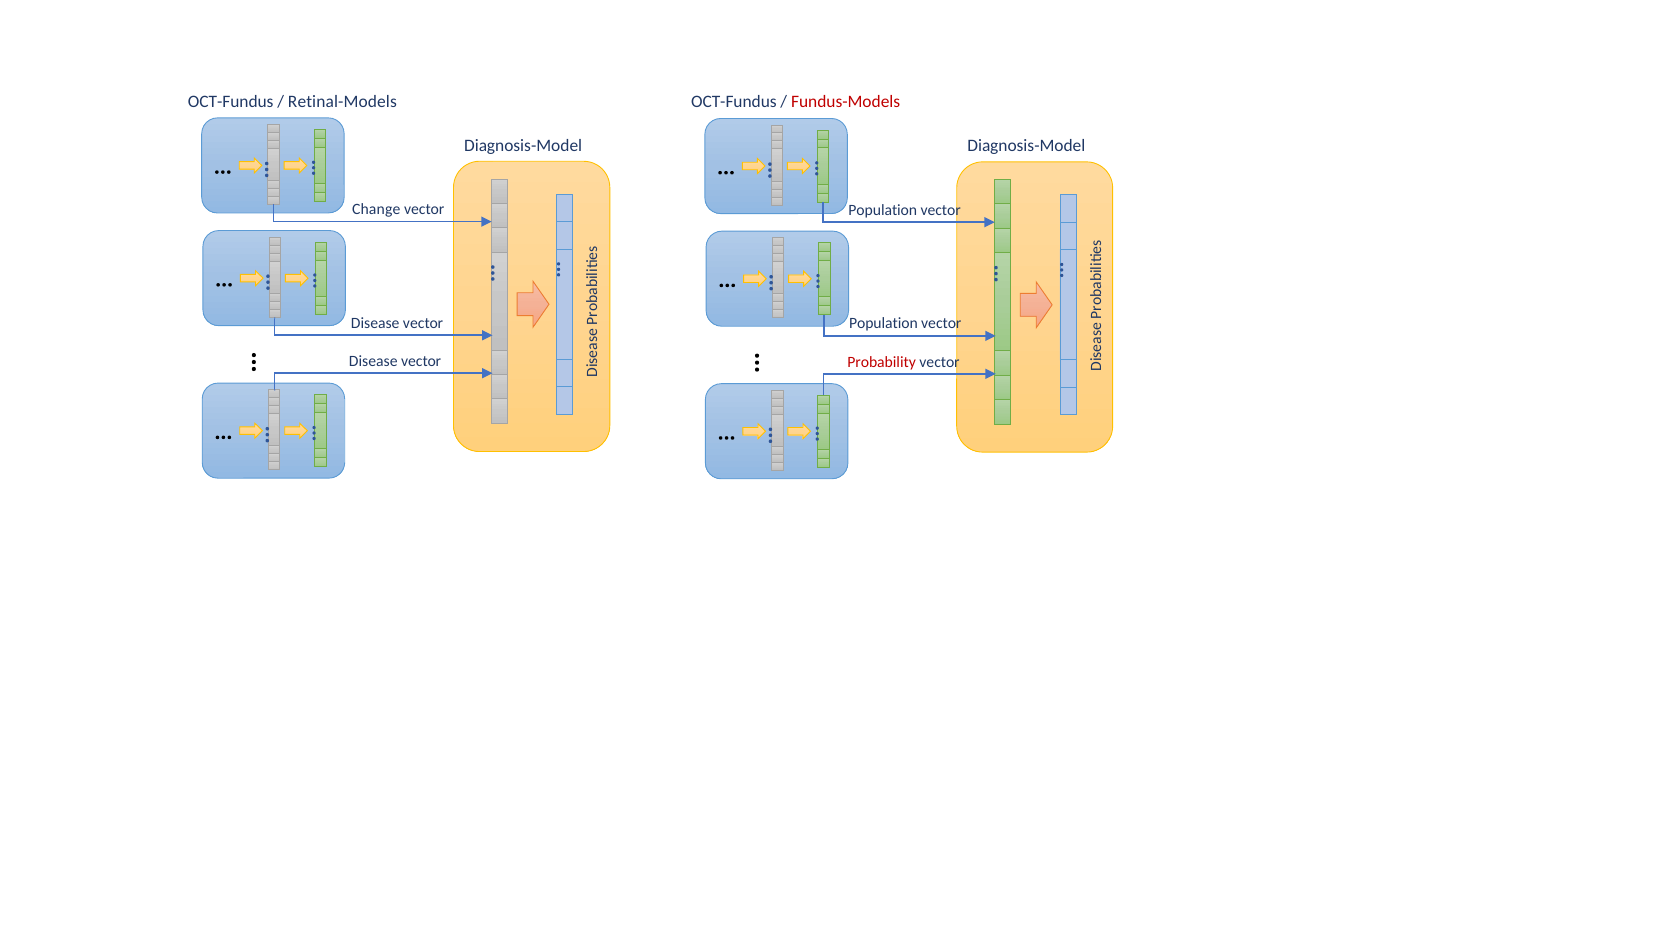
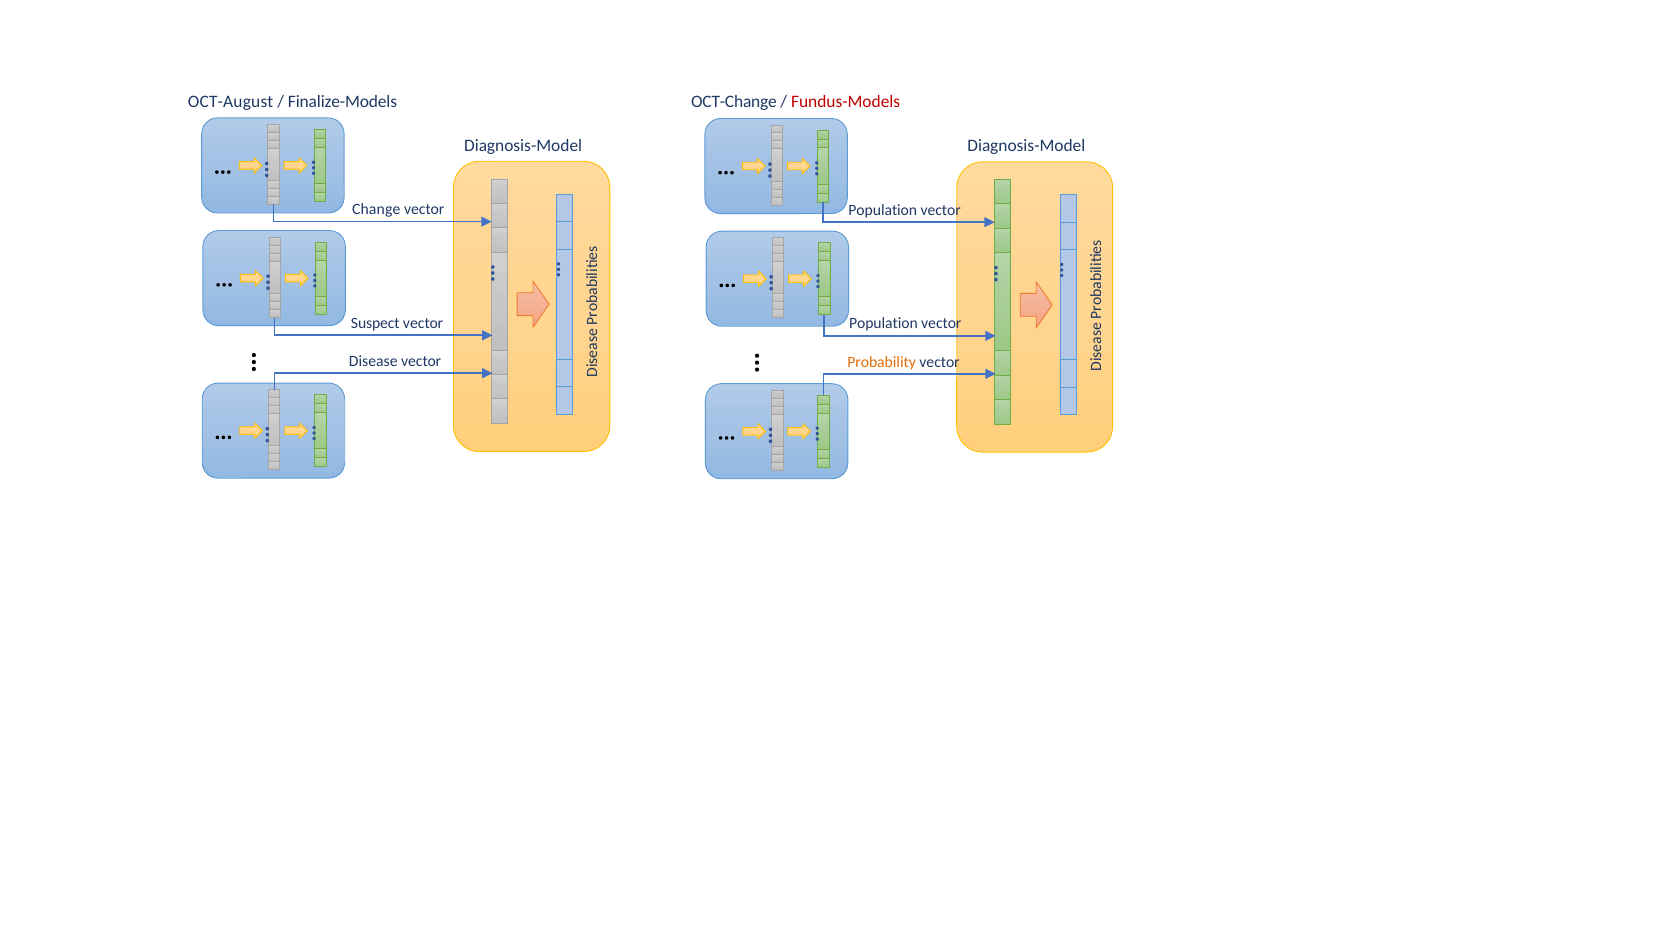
OCT-Fundus: OCT-Fundus -> OCT-August (231, 102)
Retinal-Models: Retinal-Models -> Finalize-Models (343, 102)
OCT-Fundus: OCT-Fundus -> OCT-Change (734, 102)
Disease: Disease -> Suspect (375, 323)
Probability colour: red -> orange (882, 362)
